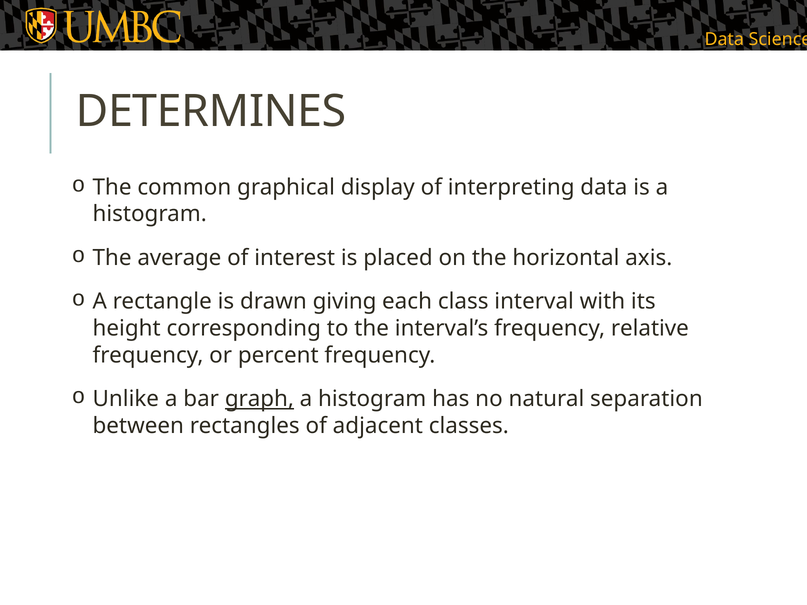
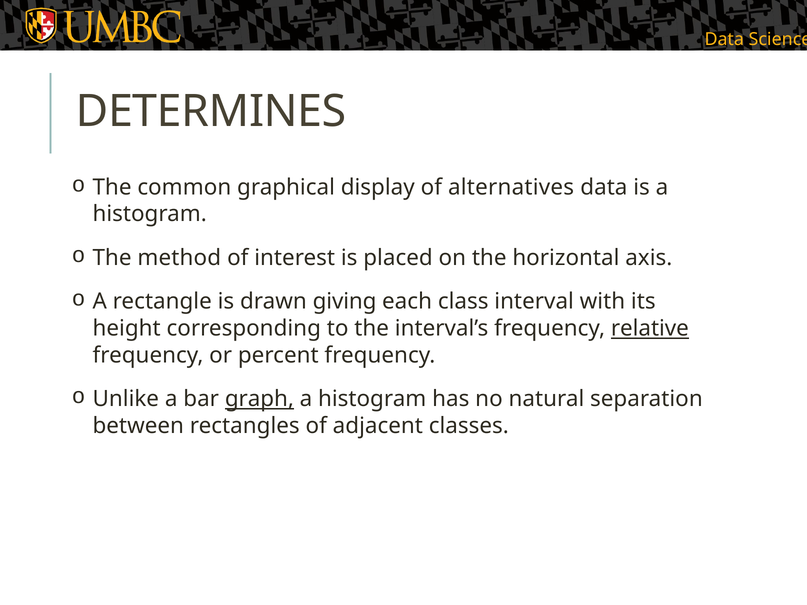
interpreting: interpreting -> alternatives (511, 187)
average: average -> method (179, 258)
relative underline: none -> present (650, 329)
